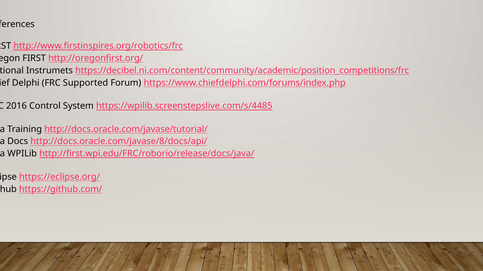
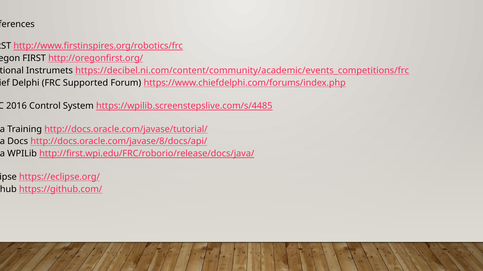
https://decibel.ni.com/content/community/academic/position_competitions/frc: https://decibel.ni.com/content/community/academic/position_competitions/frc -> https://decibel.ni.com/content/community/academic/events_competitions/frc (242, 71)
